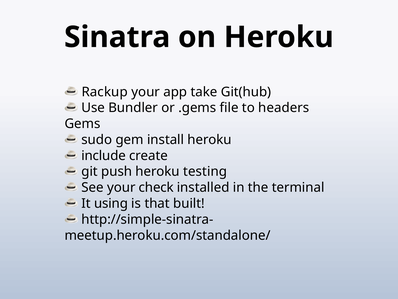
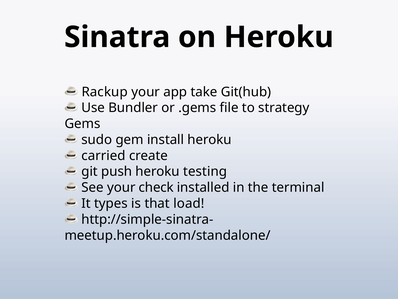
headers: headers -> strategy (284, 108)
include: include -> carried (103, 155)
using: using -> types (111, 203)
built: built -> load (189, 203)
